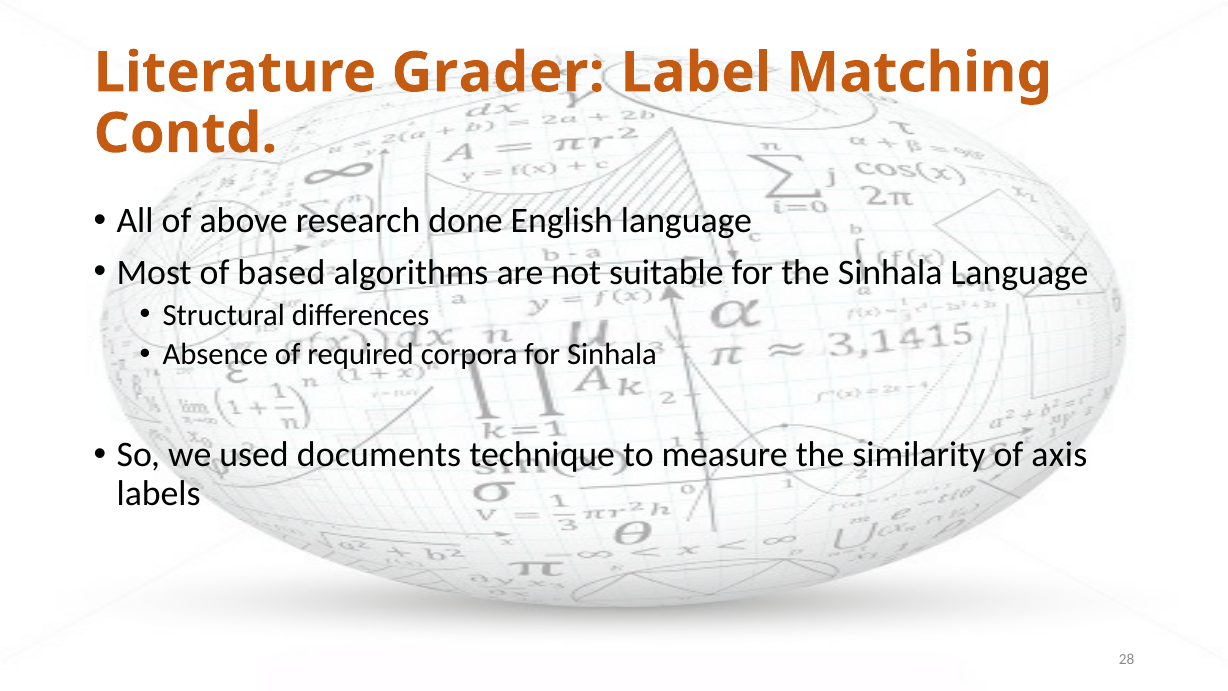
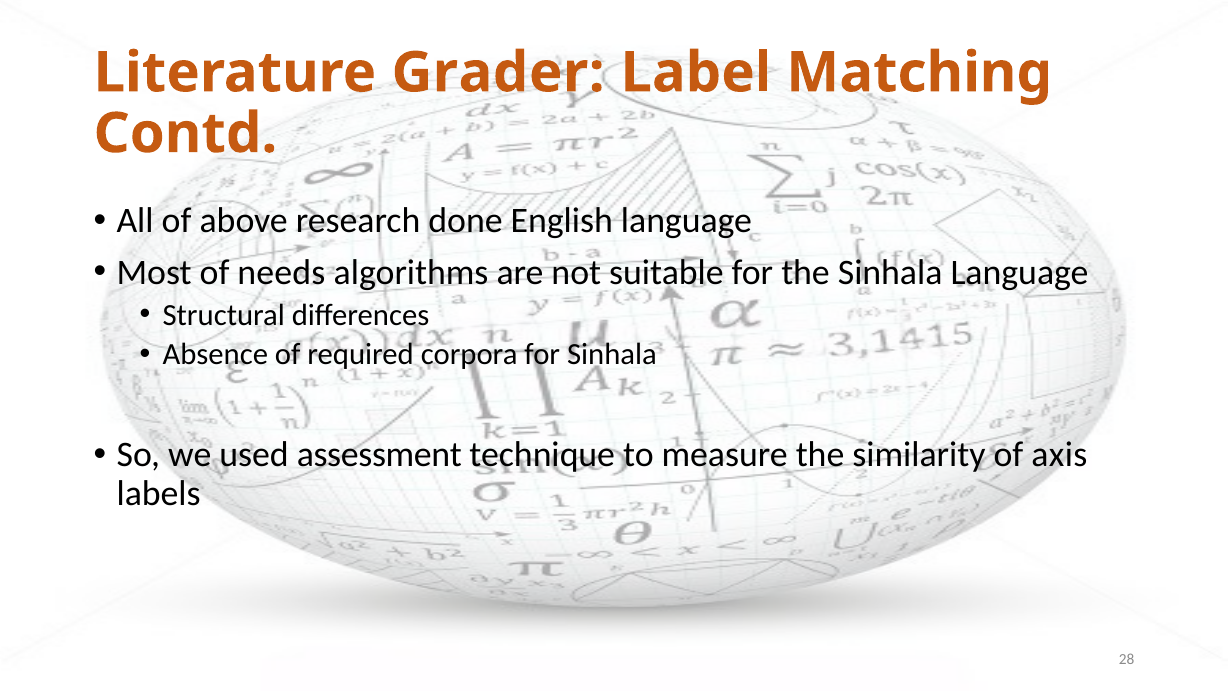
based: based -> needs (281, 272)
documents: documents -> assessment (379, 454)
